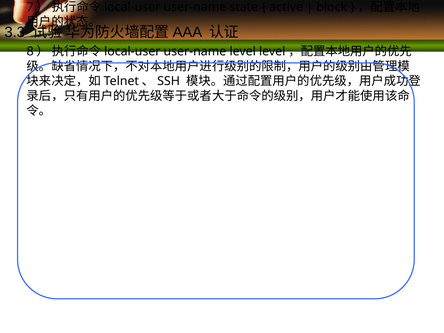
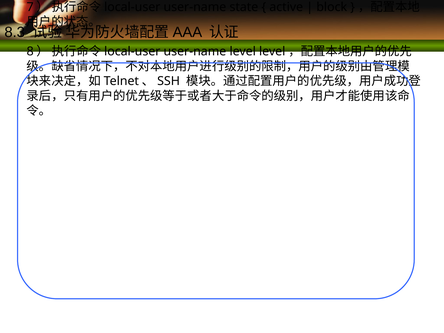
3.3: 3.3 -> 8.3 (15, 32)
